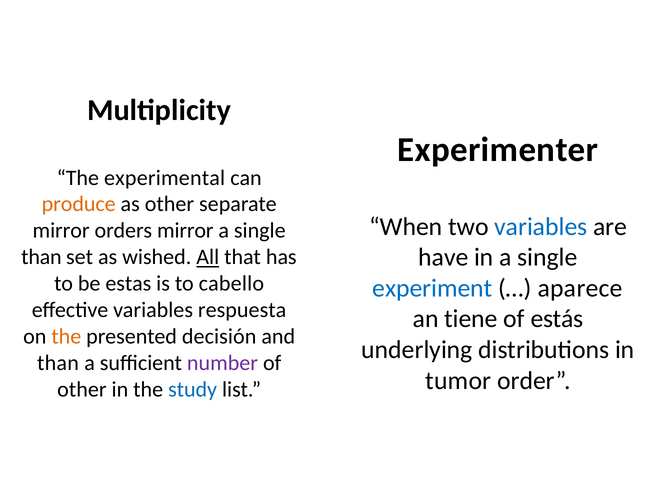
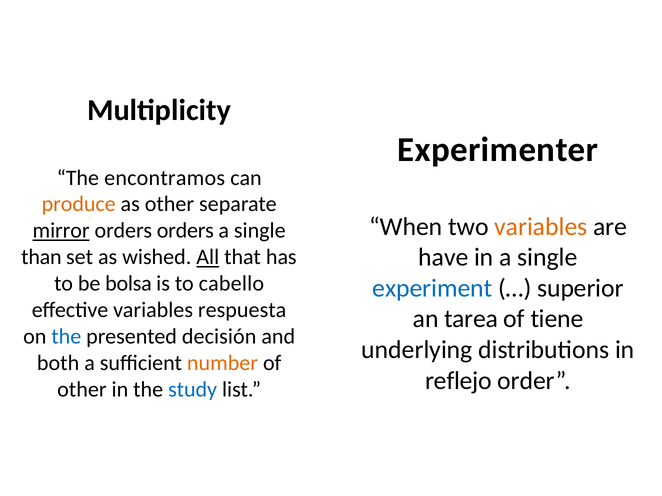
experimental: experimental -> encontramos (165, 178)
variables colour: blue -> orange (541, 227)
mirror underline: none -> present (61, 231)
orders mirror: mirror -> orders (185, 231)
estas: estas -> bolsa (128, 284)
aparece: aparece -> superior (580, 288)
tiene: tiene -> tarea (471, 319)
estás: estás -> tiene (557, 319)
the colour: orange -> blue (66, 337)
than: than -> both (58, 363)
number colour: purple -> orange (222, 363)
tumor: tumor -> reflejo (459, 381)
